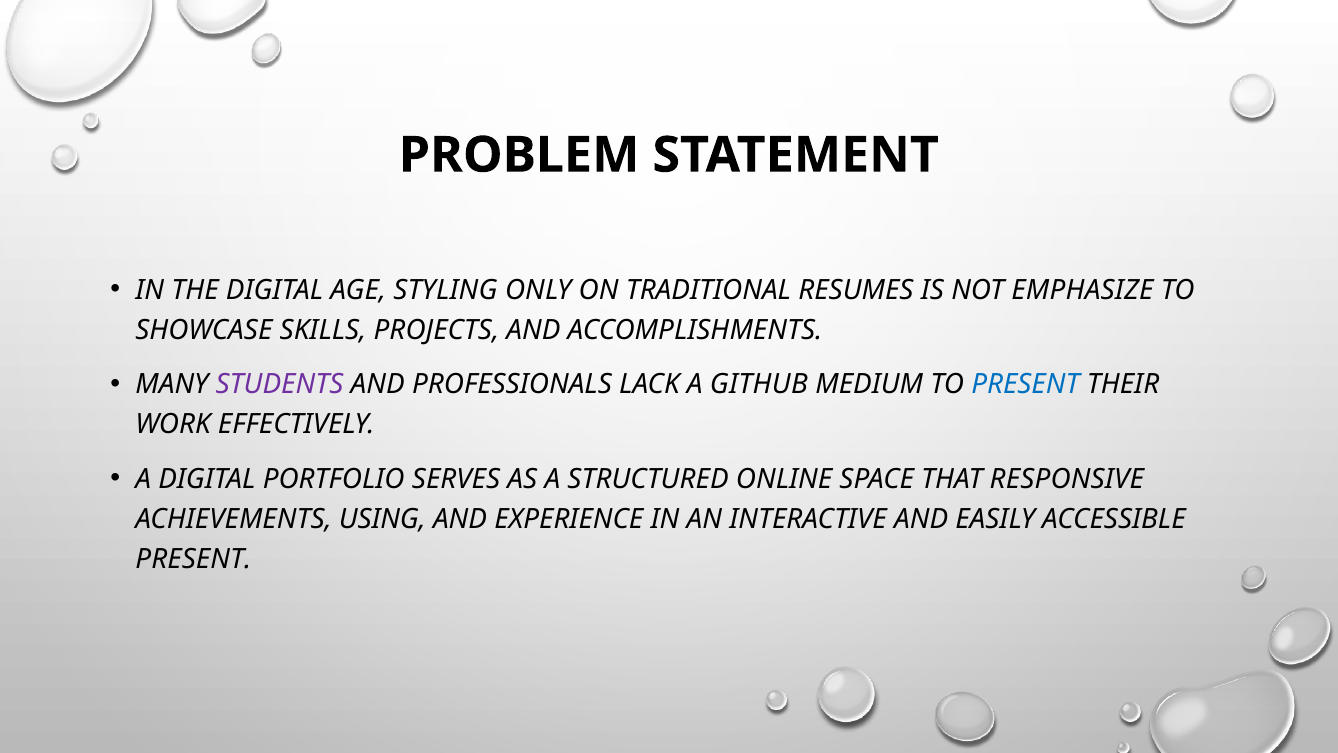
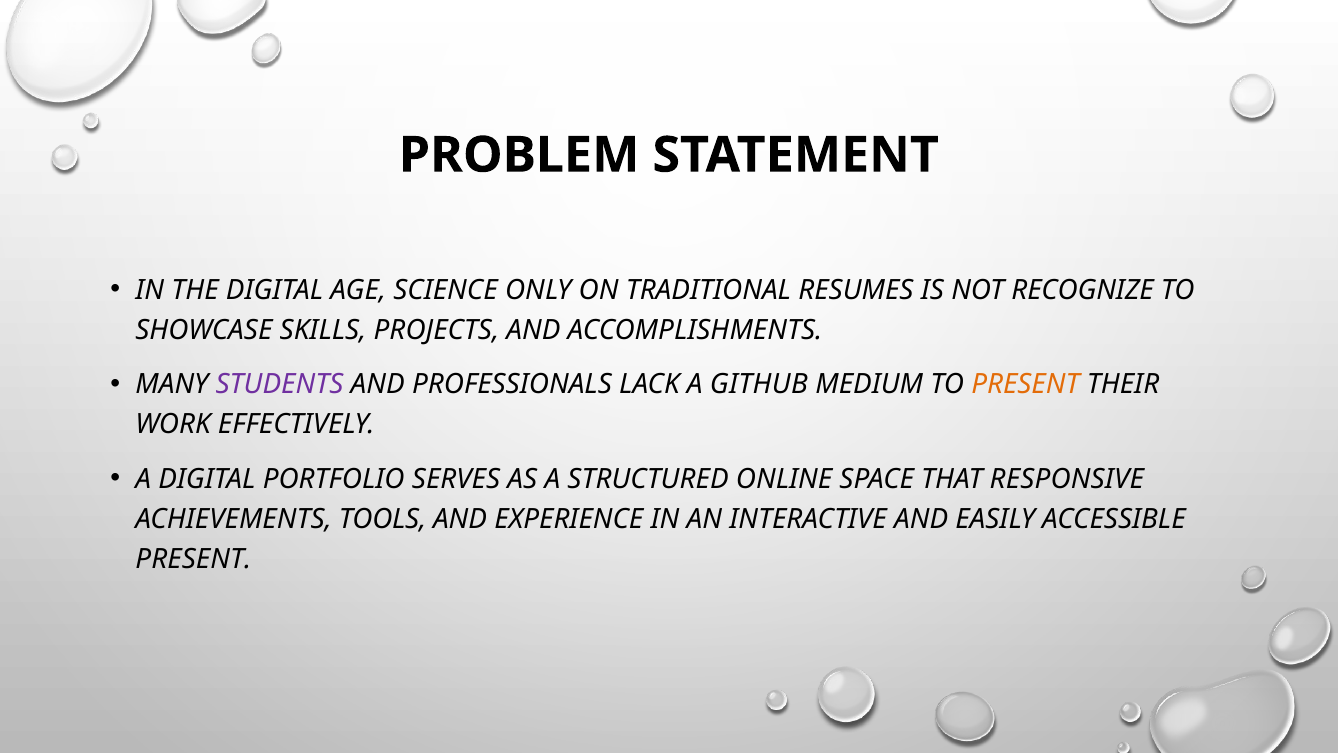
STYLING: STYLING -> SCIENCE (446, 290)
EMPHASIZE: EMPHASIZE -> RECOGNIZE (1083, 290)
PRESENT colour: blue -> orange (1025, 384)
USING: USING -> TOOLS (382, 519)
